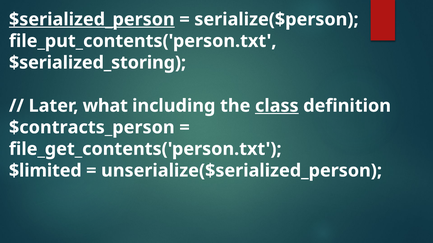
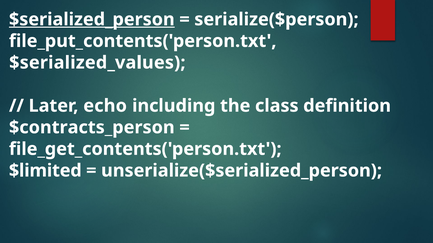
$serialized_storing: $serialized_storing -> $serialized_values (97, 63)
what: what -> echo (105, 106)
class underline: present -> none (277, 106)
